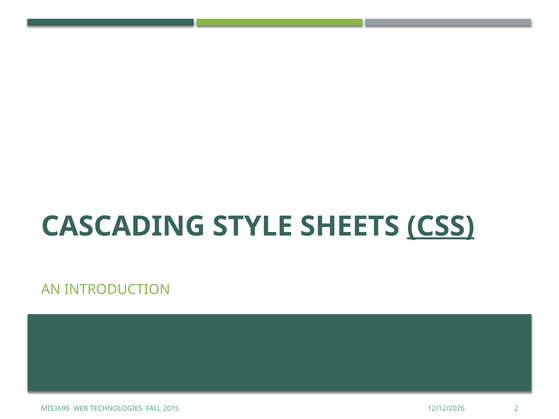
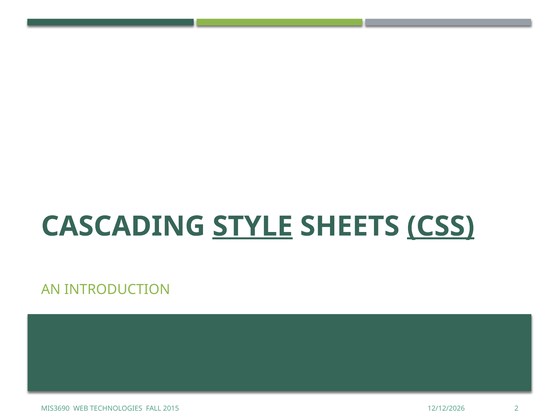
STYLE underline: none -> present (253, 226)
